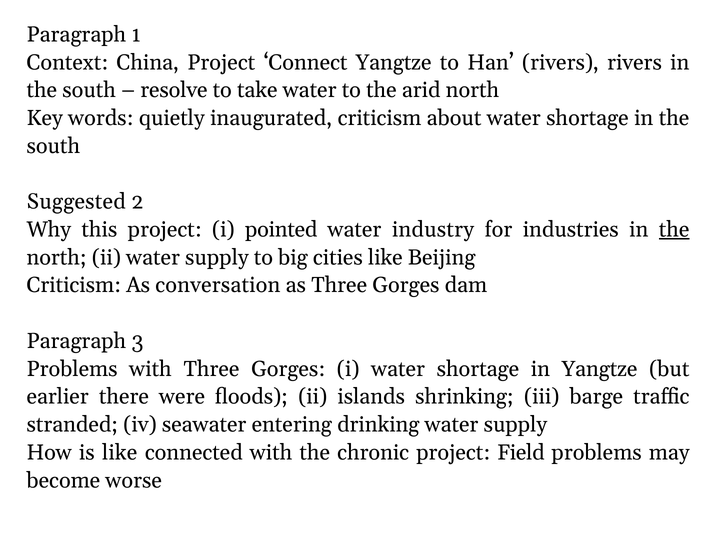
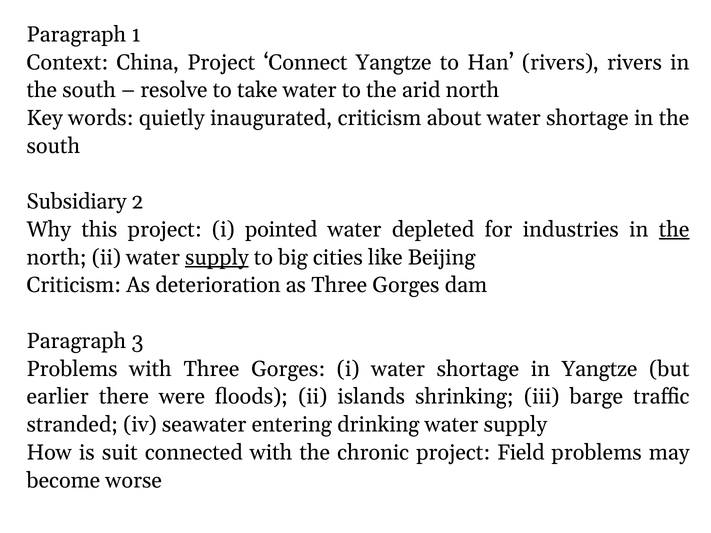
Suggested: Suggested -> Subsidiary (77, 202)
industry: industry -> depleted (433, 230)
supply underline: none -> present (217, 258)
conversation: conversation -> deterioration (218, 285)
is like: like -> suit (120, 453)
